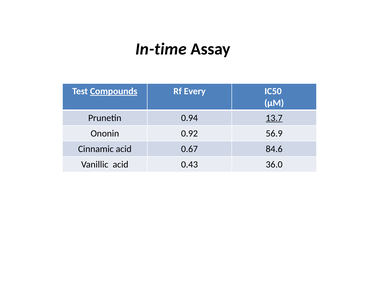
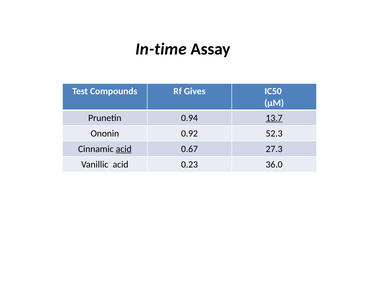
Compounds underline: present -> none (114, 91)
Every: Every -> Gives (195, 91)
56.9: 56.9 -> 52.3 (274, 133)
acid underline: none -> present (124, 149)
84.6: 84.6 -> 27.3 (274, 149)
0.43: 0.43 -> 0.23 (189, 164)
